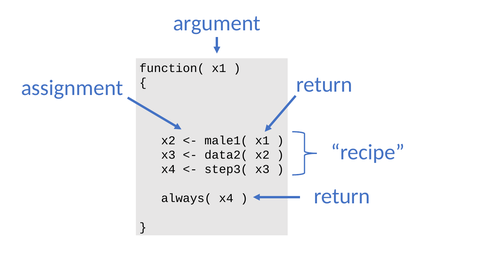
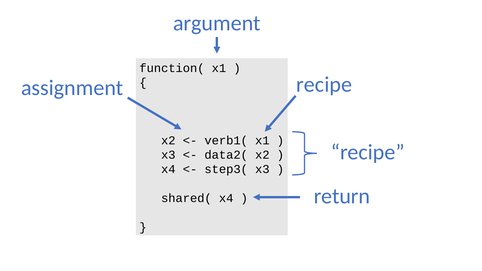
return: return -> recipe (324, 84)
male1(: male1( -> verb1( (226, 140)
always(: always( -> shared( (186, 198)
